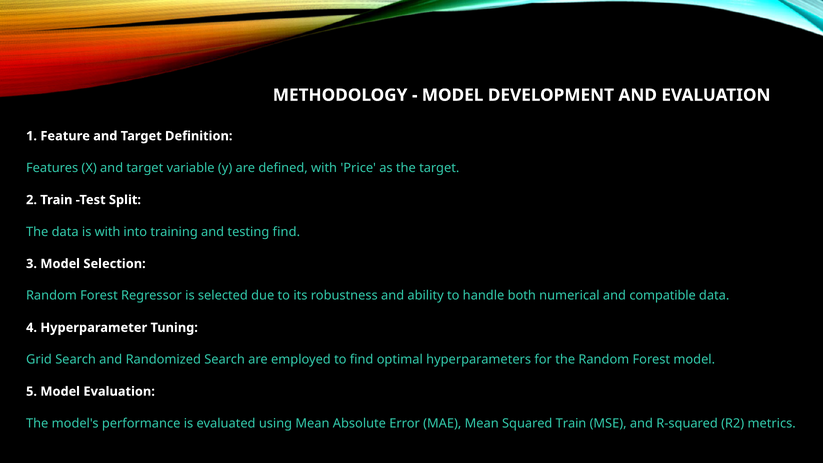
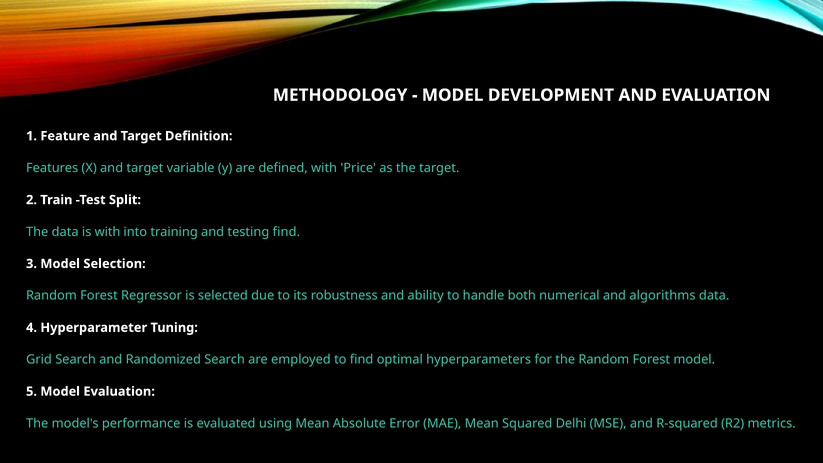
compatible: compatible -> algorithms (662, 296)
Squared Train: Train -> Delhi (571, 423)
